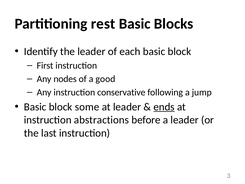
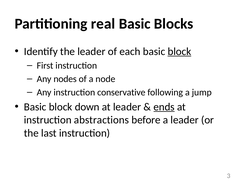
rest: rest -> real (103, 24)
block underline: none -> present (179, 51)
good: good -> node (105, 79)
some: some -> down (87, 107)
